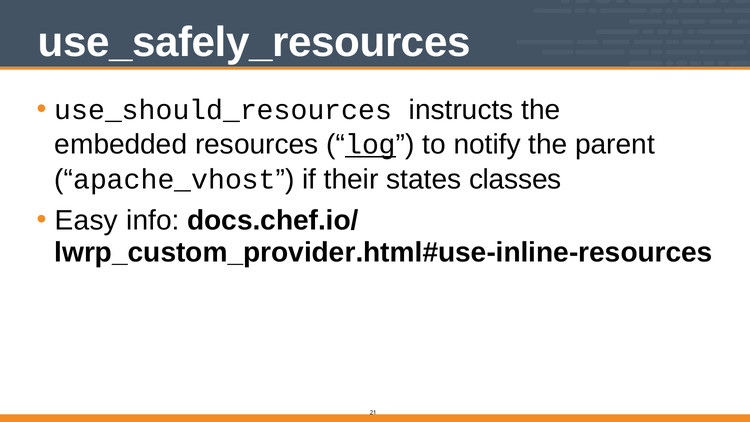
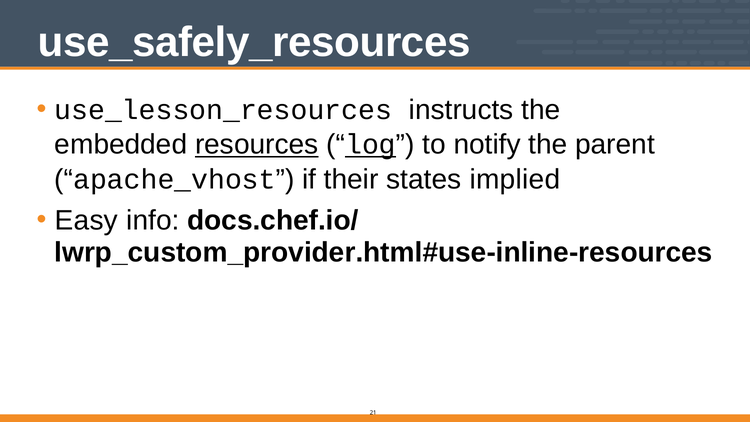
use_should_resources: use_should_resources -> use_lesson_resources (223, 110)
resources underline: none -> present (257, 145)
classes: classes -> implied (515, 179)
